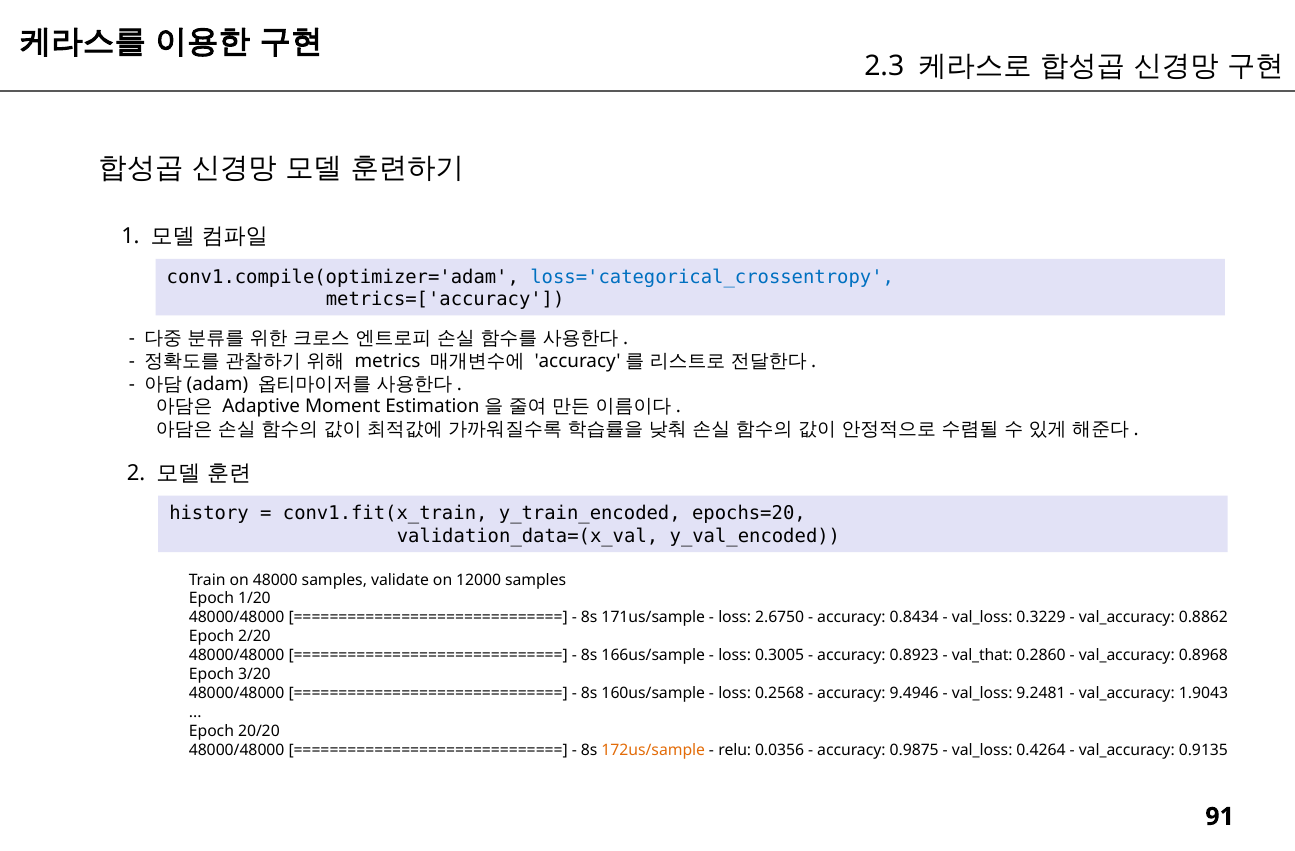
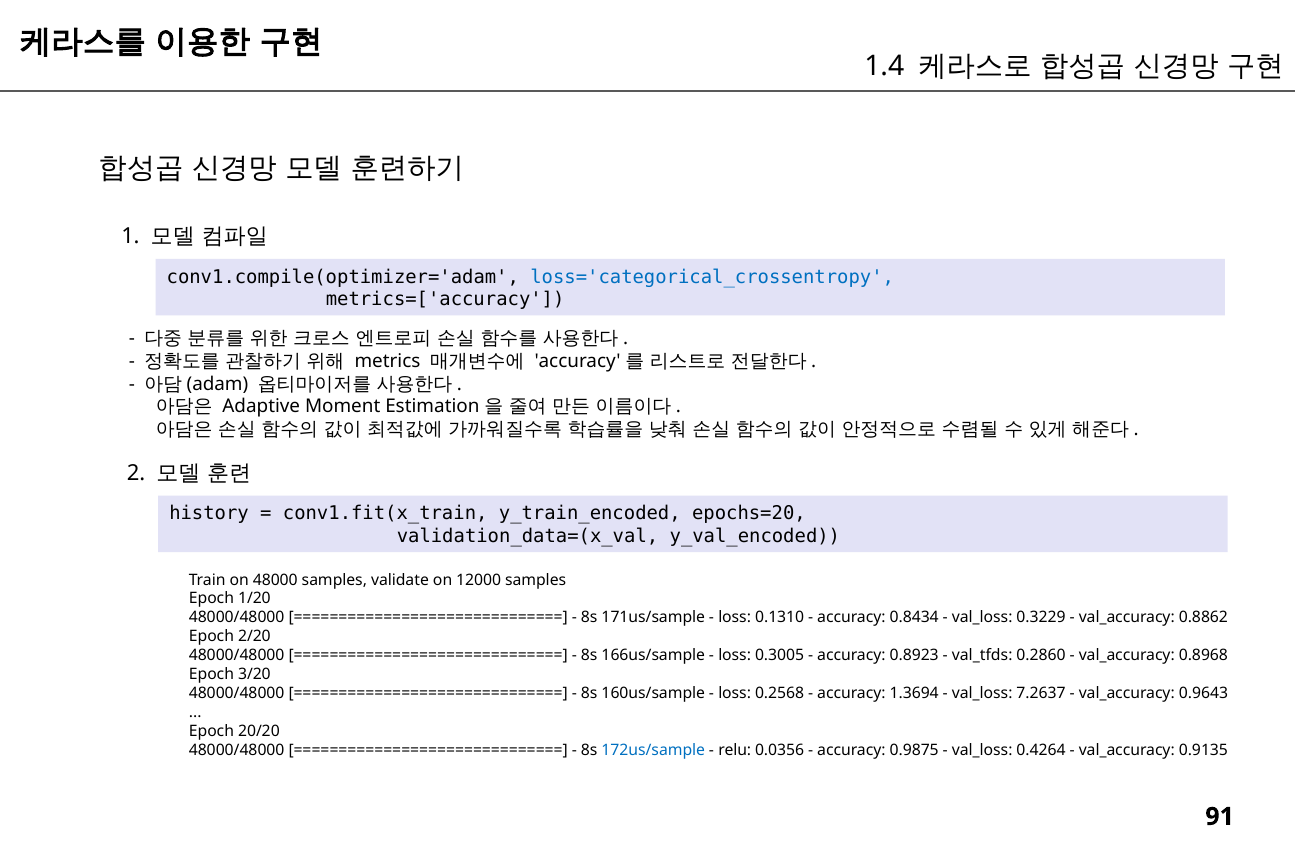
2.3: 2.3 -> 1.4 (884, 66)
2.6750: 2.6750 -> 0.1310 (780, 617)
val_that: val_that -> val_tfds (982, 655)
9.4946: 9.4946 -> 1.3694 (914, 693)
9.2481: 9.2481 -> 7.2637 (1041, 693)
1.9043: 1.9043 -> 0.9643 (1203, 693)
172us/sample colour: orange -> blue (653, 750)
